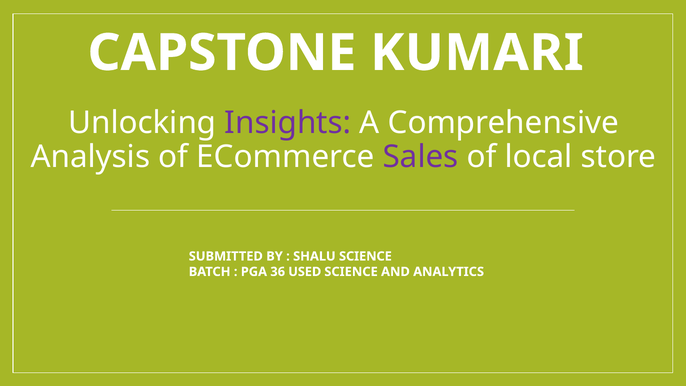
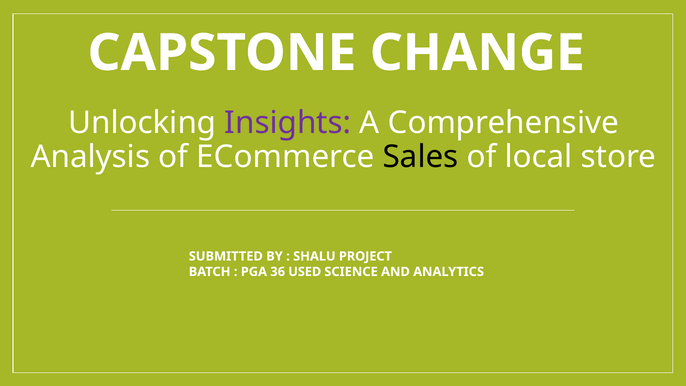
KUMARI: KUMARI -> CHANGE (477, 53)
Sales colour: purple -> black (421, 157)
SHALU SCIENCE: SCIENCE -> PROJECT (365, 256)
